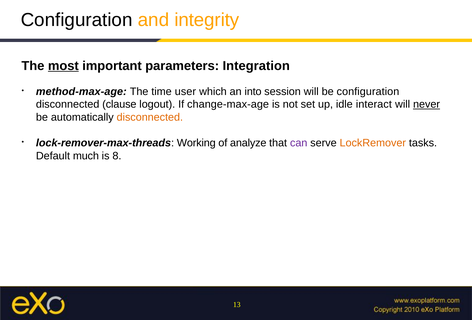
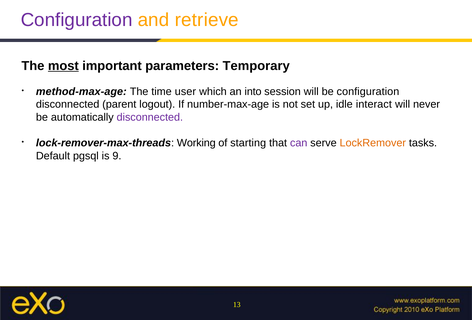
Configuration colour: black -> purple (77, 20)
integrity: integrity -> retrieve (207, 20)
Integration: Integration -> Temporary (256, 66)
clause: clause -> parent (119, 104)
change-max-age: change-max-age -> number-max-age (228, 104)
never underline: present -> none (427, 104)
disconnected colour: orange -> purple (150, 117)
analyze: analyze -> starting (248, 143)
much: much -> pgsql (86, 156)
8: 8 -> 9 (117, 156)
